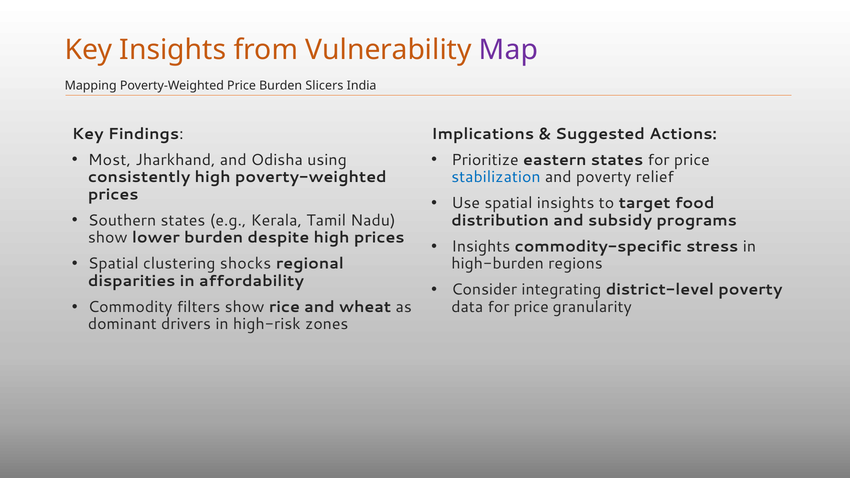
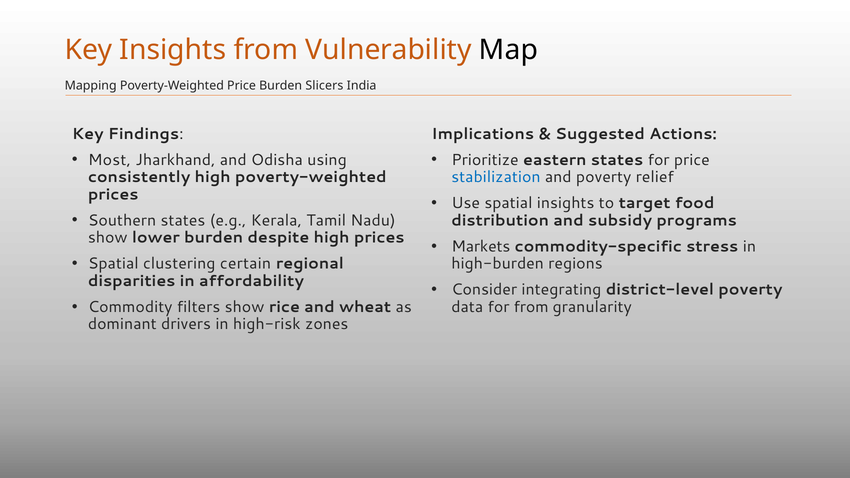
Map colour: purple -> black (508, 50)
Insights: Insights -> Markets (481, 246)
shocks: shocks -> certain (246, 264)
data for price: price -> from (531, 307)
